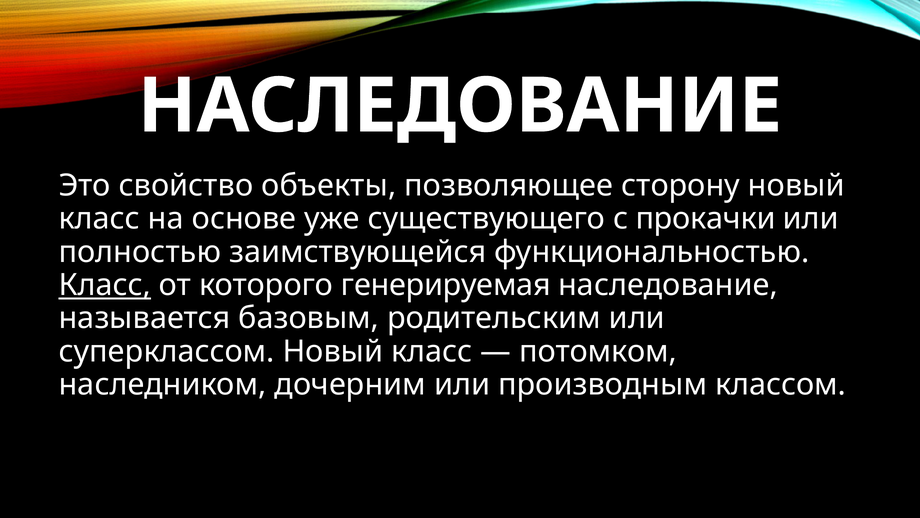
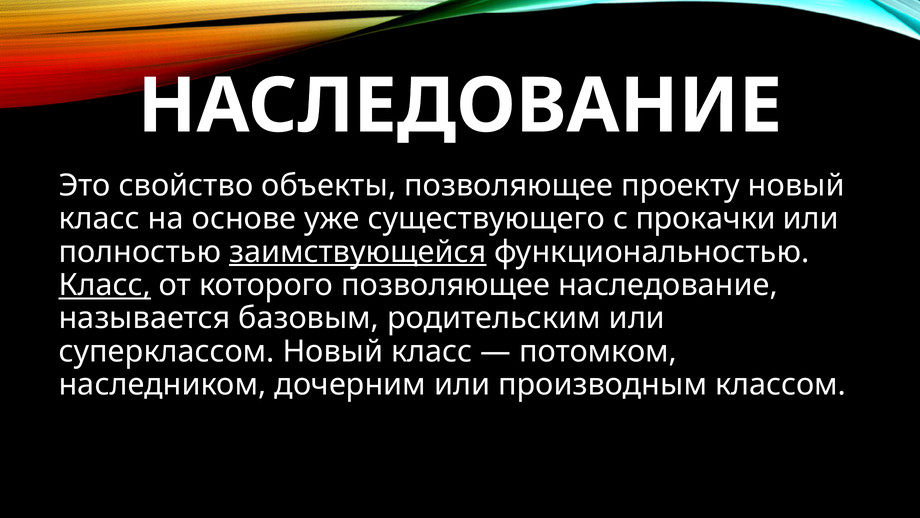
сторону: сторону -> проекту (681, 185)
заимствующейся underline: none -> present (358, 252)
которого генерируемая: генерируемая -> позволяющее (446, 285)
